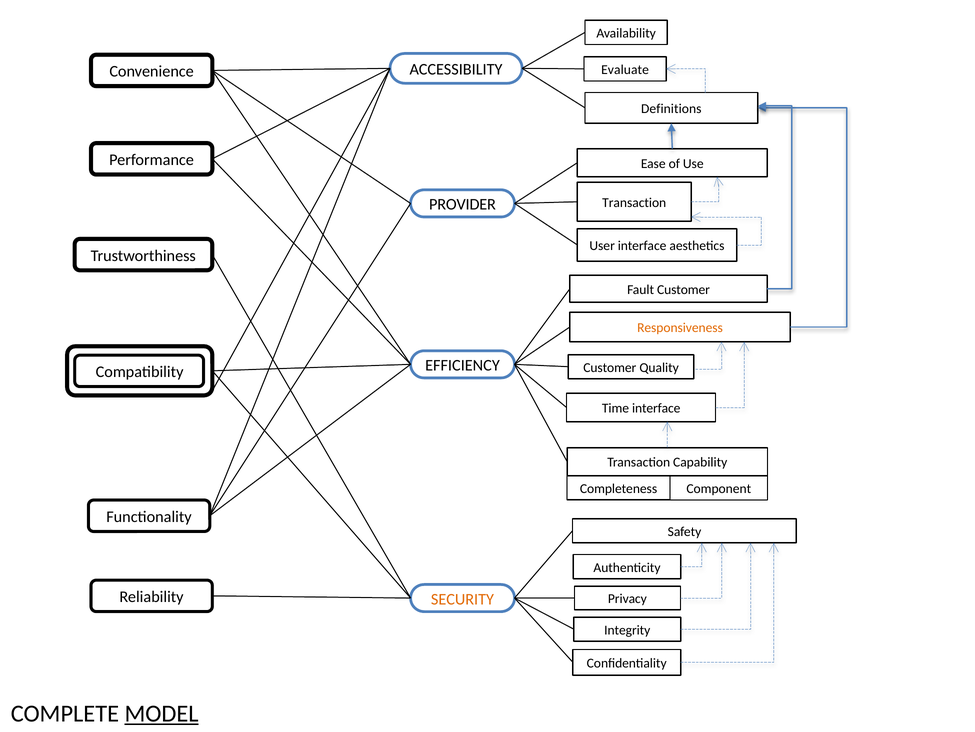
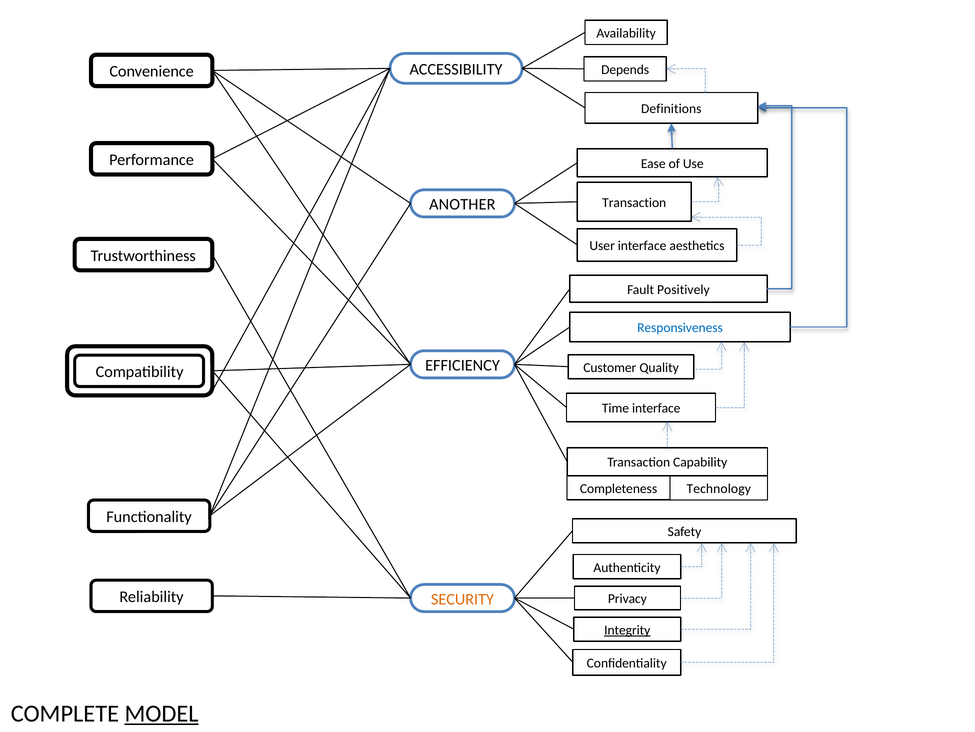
Evaluate: Evaluate -> Depends (625, 70)
PROVIDER: PROVIDER -> ANOTHER (462, 204)
Fault Customer: Customer -> Positively (683, 289)
Responsiveness colour: orange -> blue (680, 328)
Component: Component -> Technology (719, 488)
Integrity underline: none -> present (627, 630)
